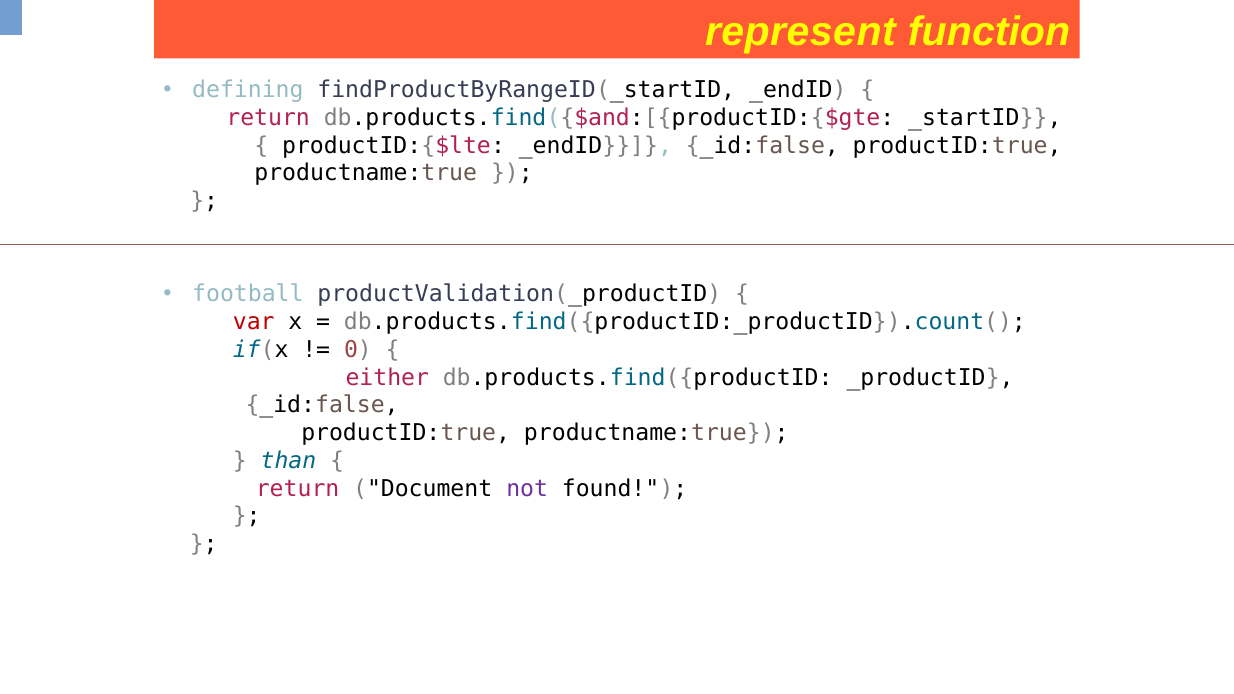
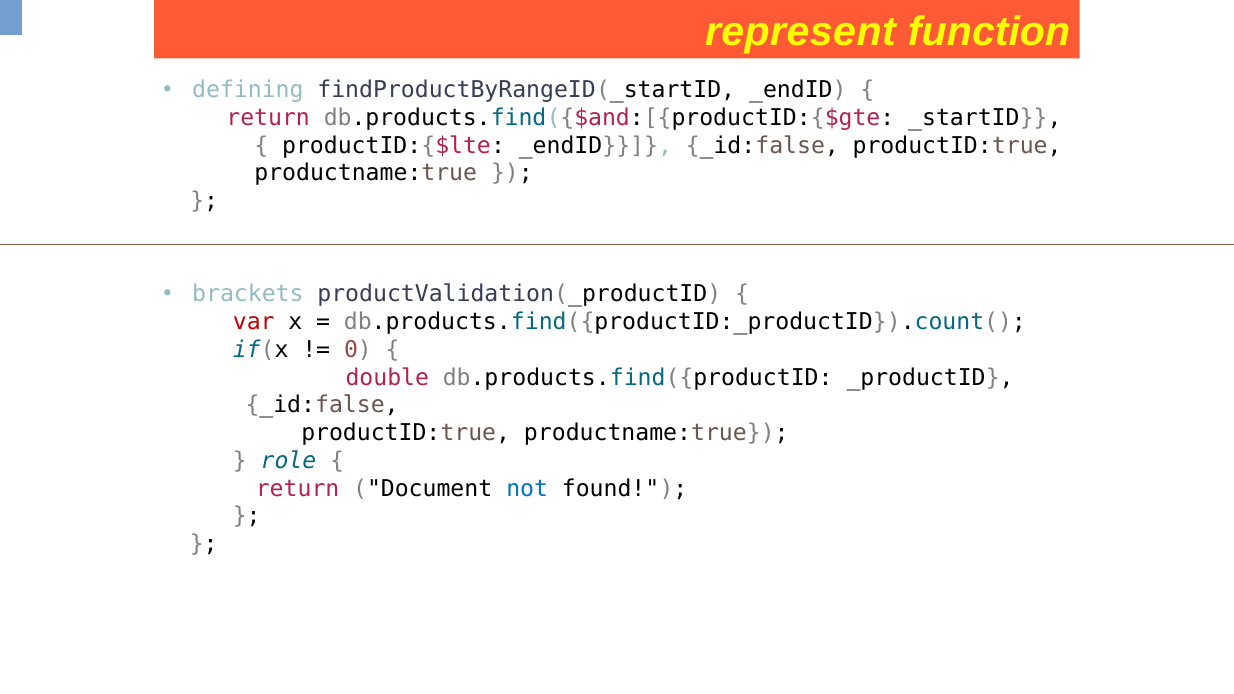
football: football -> brackets (248, 294)
either: either -> double (387, 378)
than: than -> role (288, 461)
not colour: purple -> blue (527, 489)
